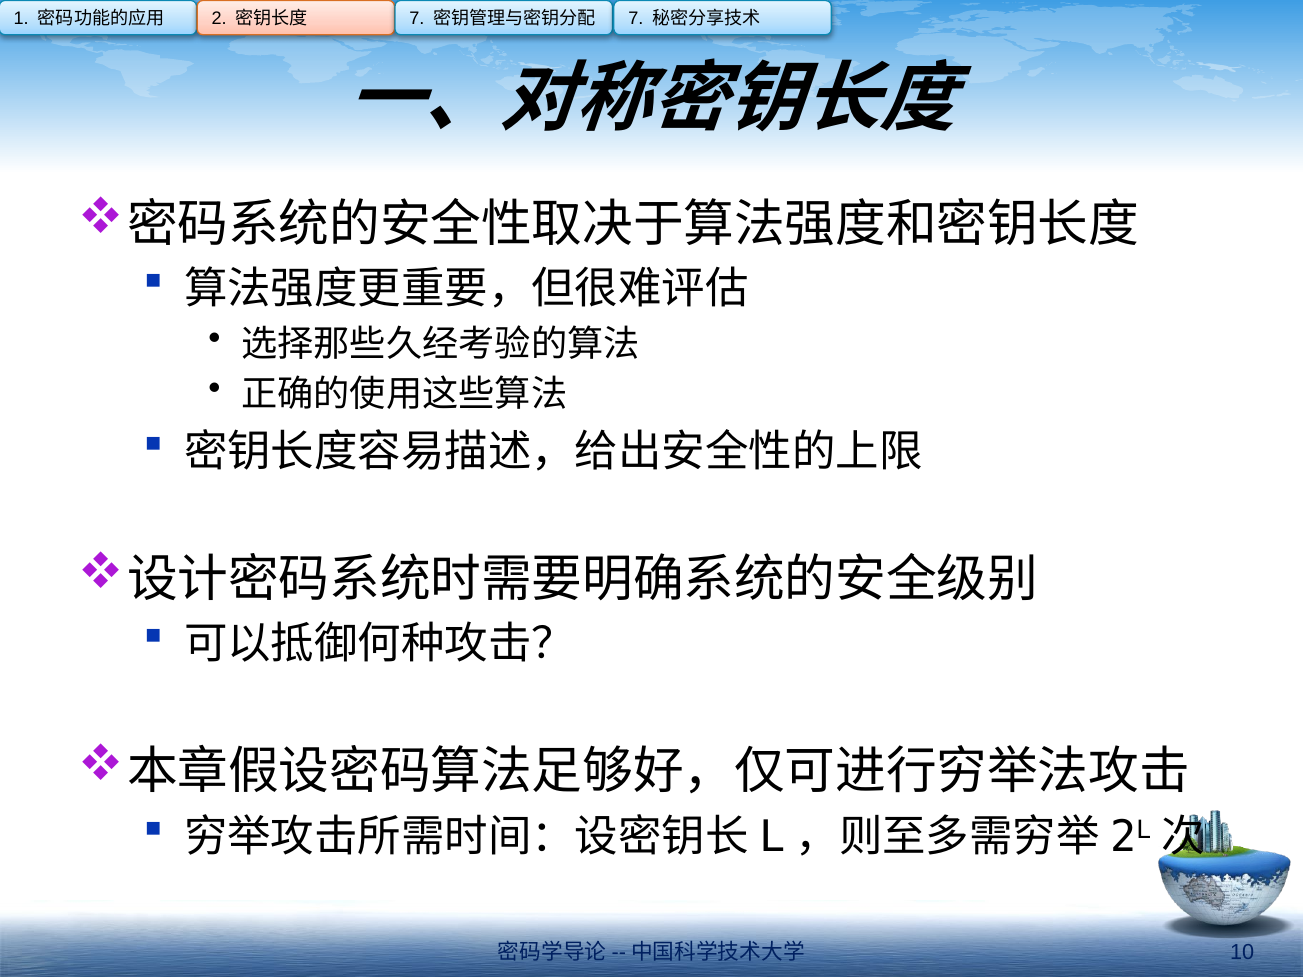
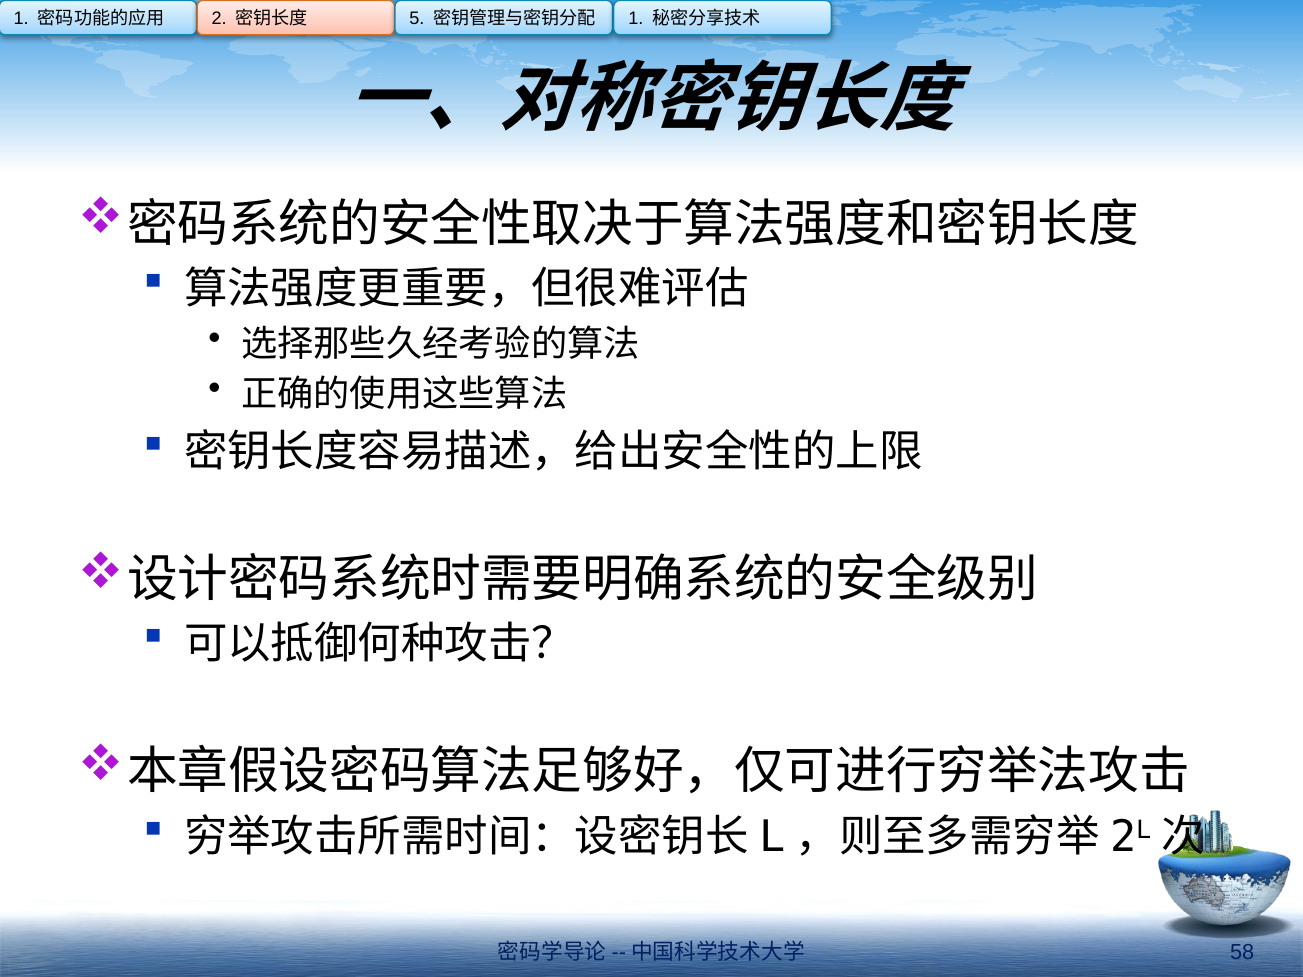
7: 7 -> 5 (417, 19)
7: 7 -> 1 (636, 19)
10: 10 -> 58 (1242, 953)
